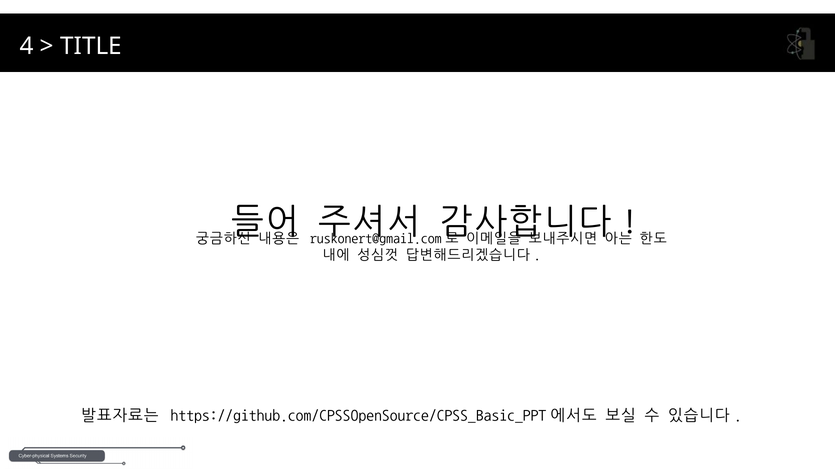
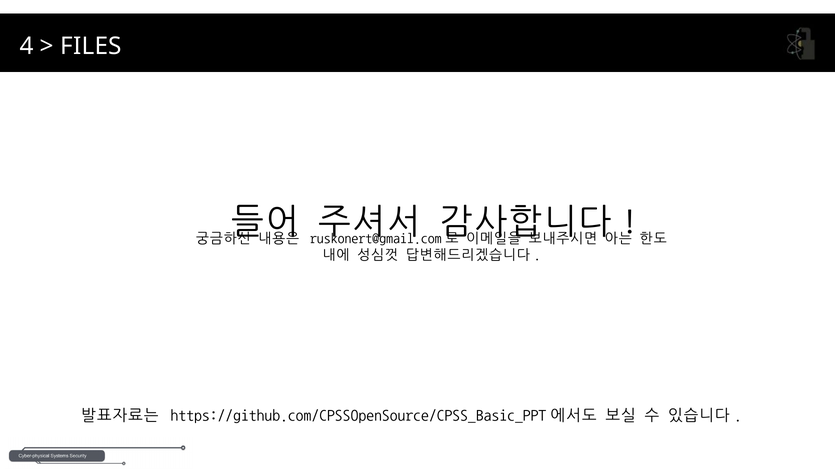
TITLE: TITLE -> FILES (91, 46)
